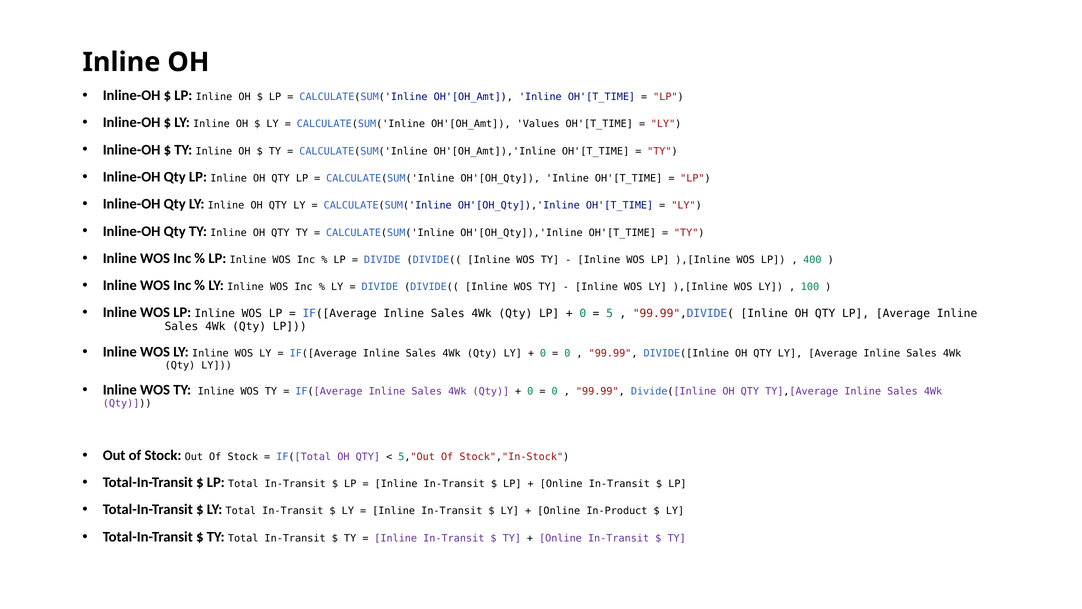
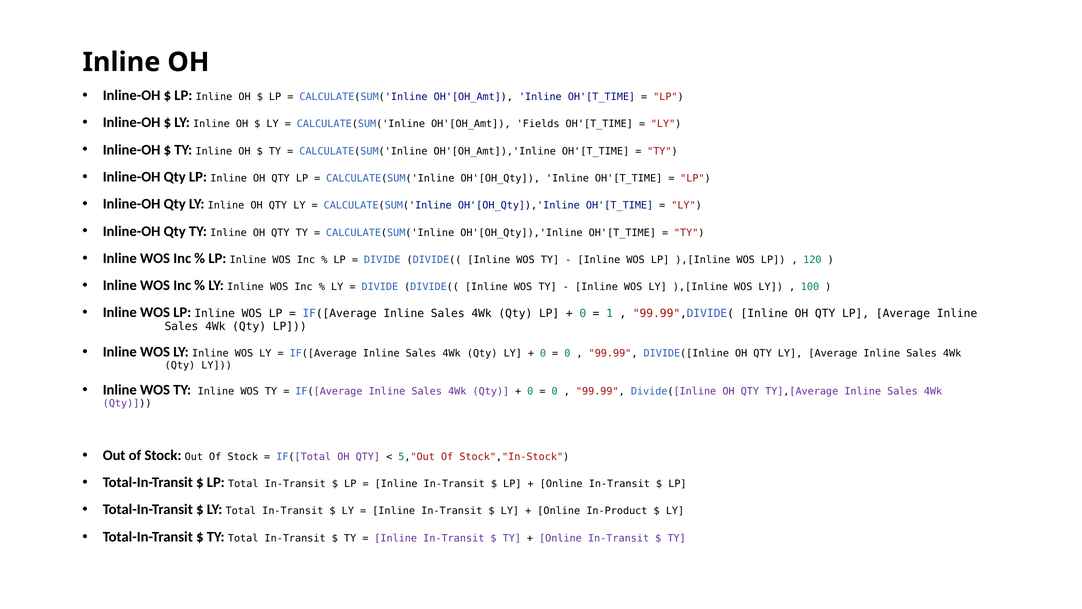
Values: Values -> Fields (538, 124)
400: 400 -> 120 (812, 260)
5: 5 -> 1 (610, 314)
